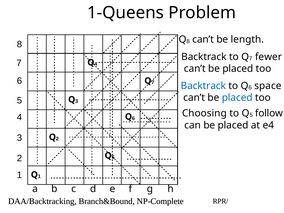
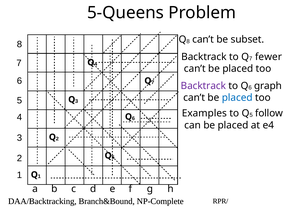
1-Queens: 1-Queens -> 5-Queens (126, 13)
length: length -> subset (247, 39)
Backtrack colour: blue -> purple (203, 86)
space: space -> graph (268, 86)
Choosing: Choosing -> Examples (204, 113)
